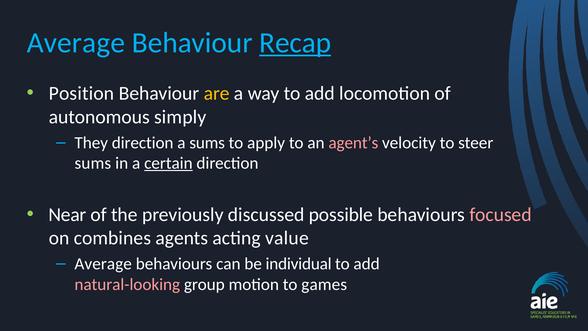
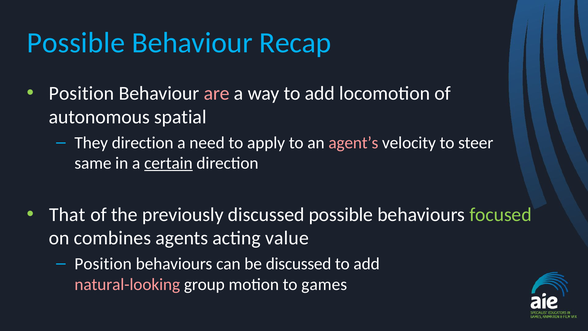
Average: Average -> Possible (76, 43)
Recap underline: present -> none (295, 43)
are colour: yellow -> pink (217, 93)
simply: simply -> spatial (180, 117)
a sums: sums -> need (207, 143)
sums: sums -> same (93, 163)
Near: Near -> That (67, 214)
focused colour: pink -> light green (500, 214)
Average: Average -> Position (103, 264)
be individual: individual -> discussed (299, 264)
